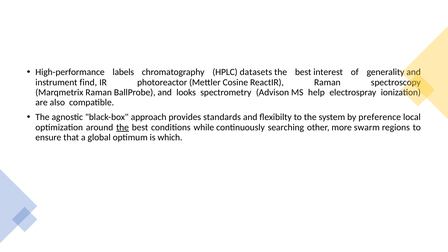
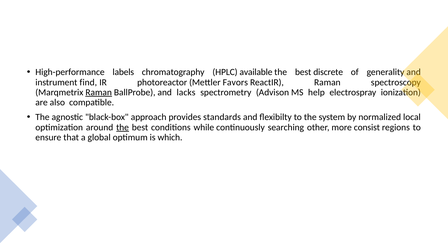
datasets: datasets -> available (256, 72)
interest: interest -> discrete (328, 72)
Cosine: Cosine -> Favors (235, 82)
Raman underline: none -> present (99, 92)
looks: looks -> lacks (186, 92)
preference: preference -> normalized (380, 117)
swarm: swarm -> consist (367, 127)
